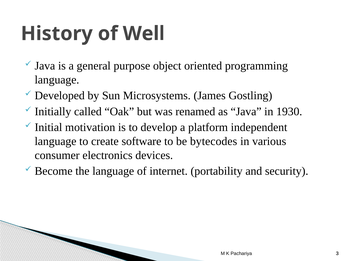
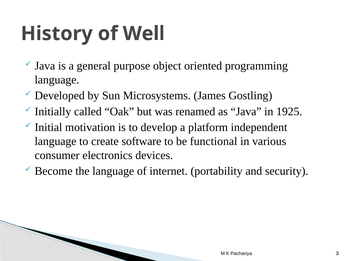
1930: 1930 -> 1925 (289, 111)
bytecodes: bytecodes -> functional (214, 141)
